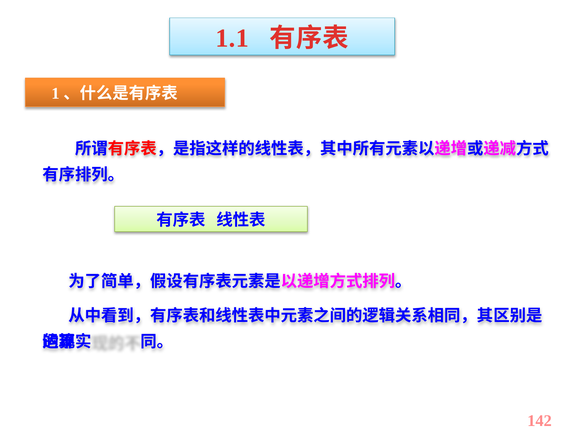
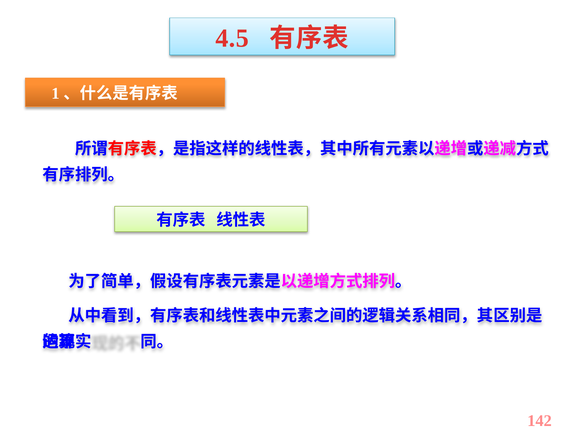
1.1: 1.1 -> 4.5 (232, 38)
